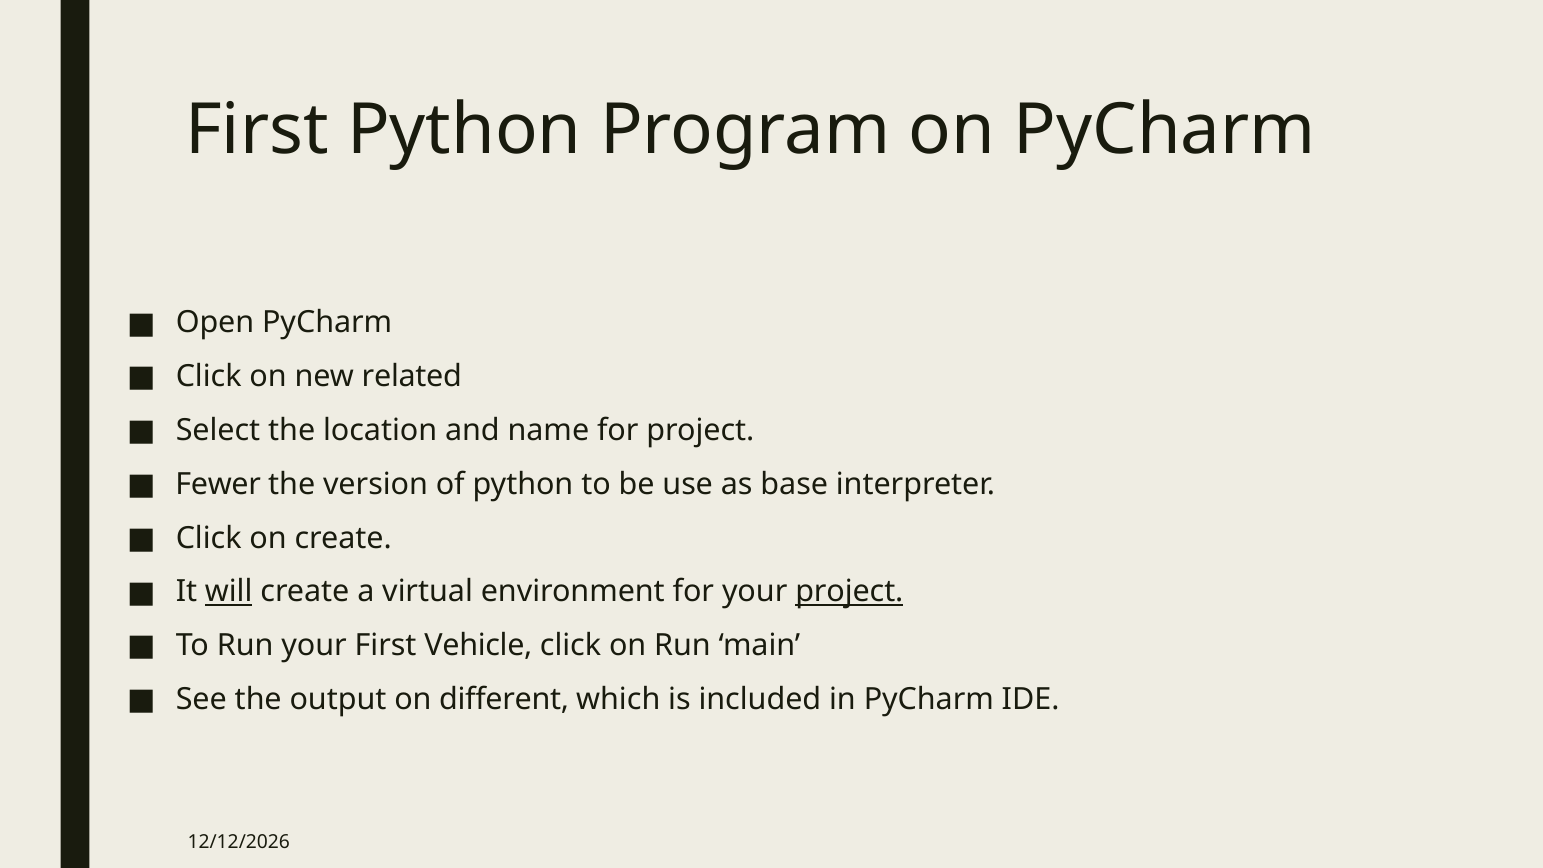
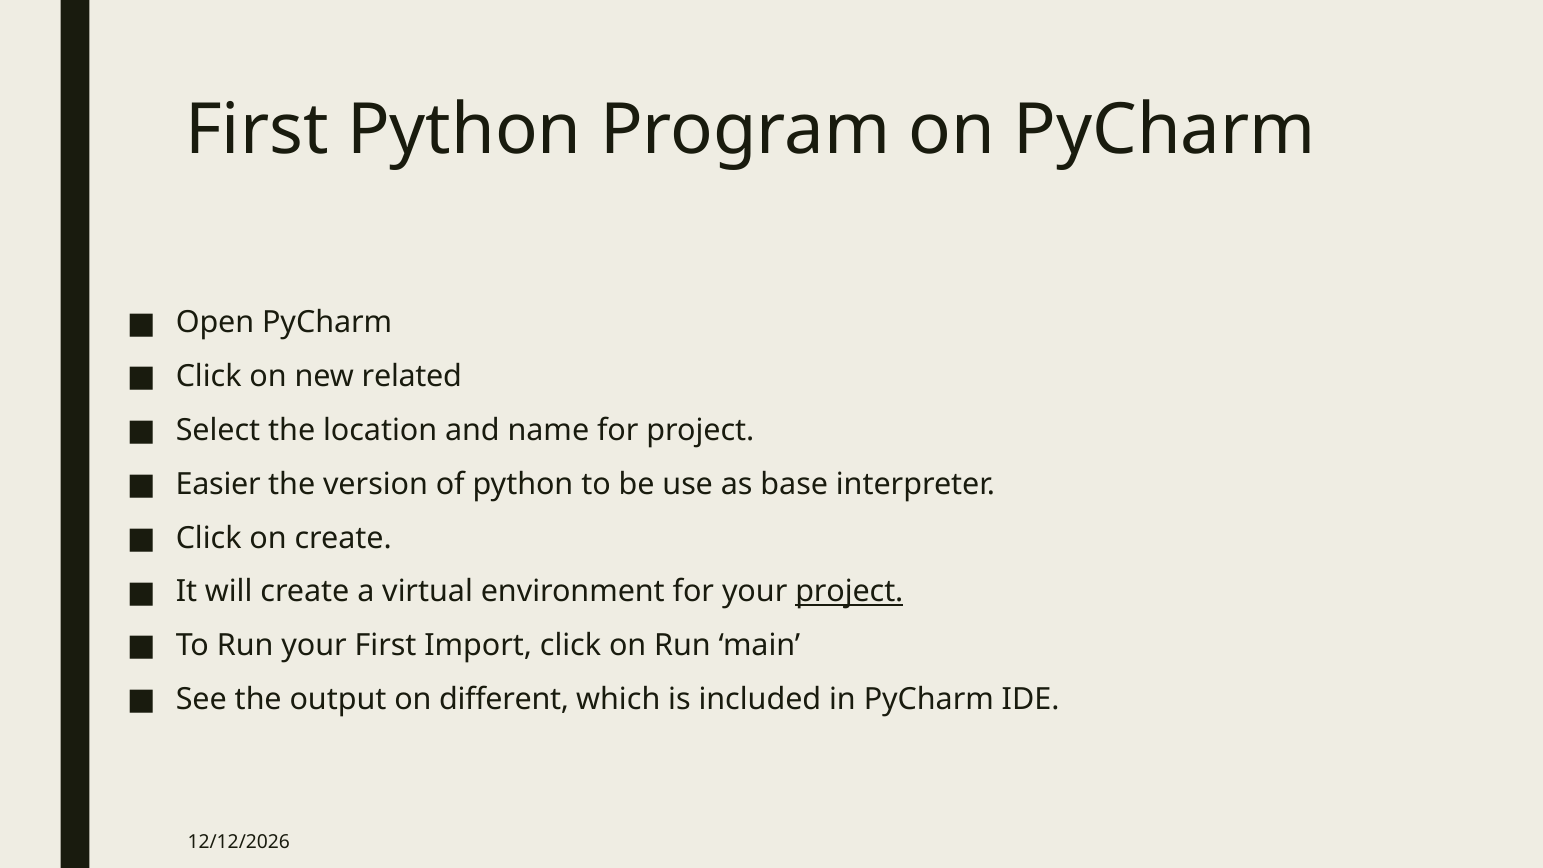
Fewer: Fewer -> Easier (218, 484)
will underline: present -> none (229, 592)
Vehicle: Vehicle -> Import (478, 645)
